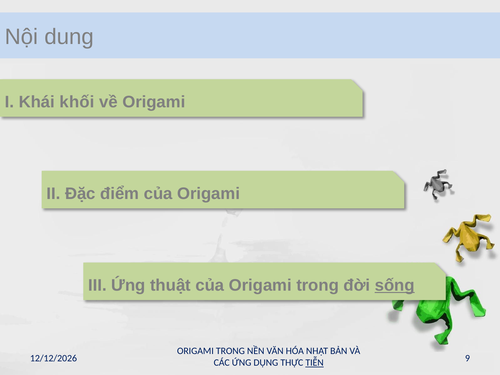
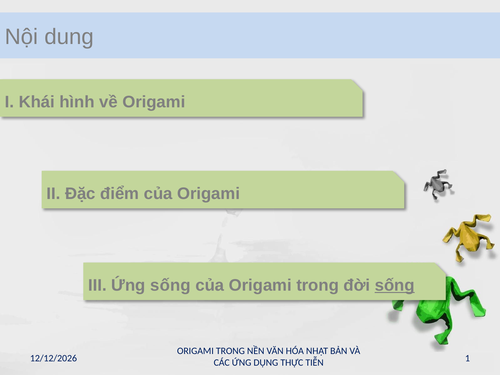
khối: khối -> hình (77, 102)
Ứng thuật: thuật -> sống (170, 285)
9: 9 -> 1 (468, 358)
TIỄN underline: present -> none (315, 363)
